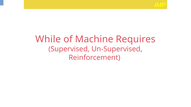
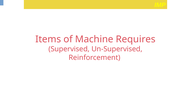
While: While -> Items (48, 39)
